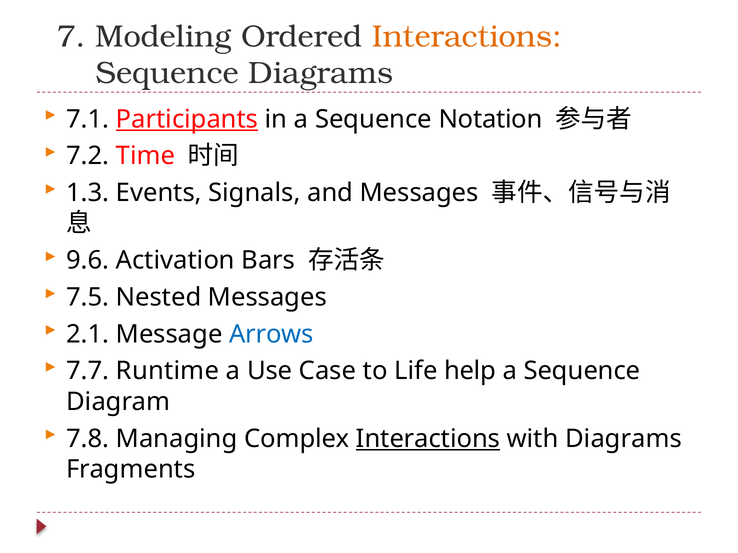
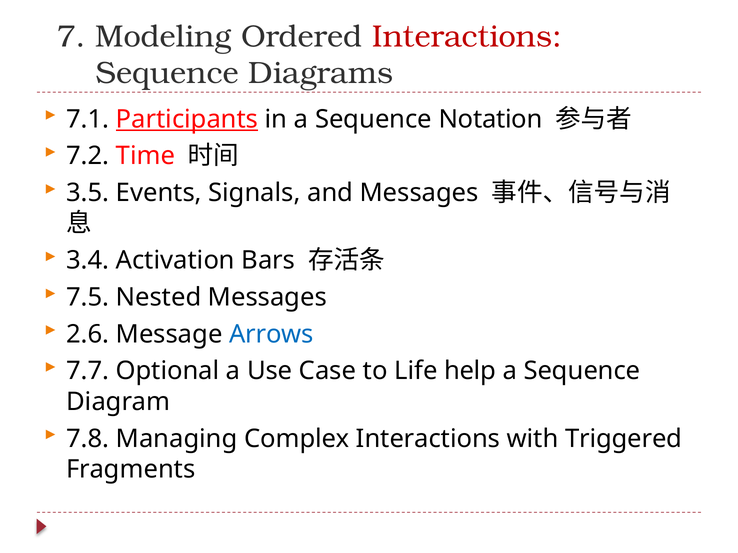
Interactions colour: orange -> red (467, 36)
1.3: 1.3 -> 3.5 (88, 193)
9.6: 9.6 -> 3.4 (88, 261)
2.1: 2.1 -> 2.6 (88, 334)
Runtime: Runtime -> Optional (168, 371)
Interactions underline: present -> none (428, 439)
with Diagrams: Diagrams -> Triggered (624, 439)
